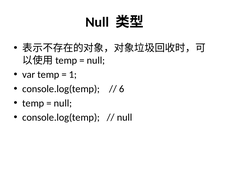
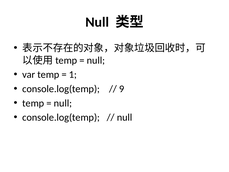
6: 6 -> 9 (122, 89)
